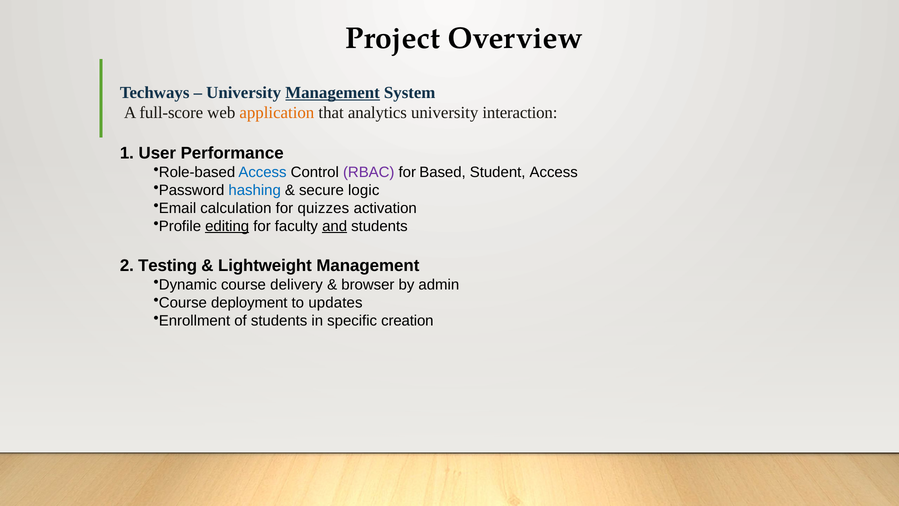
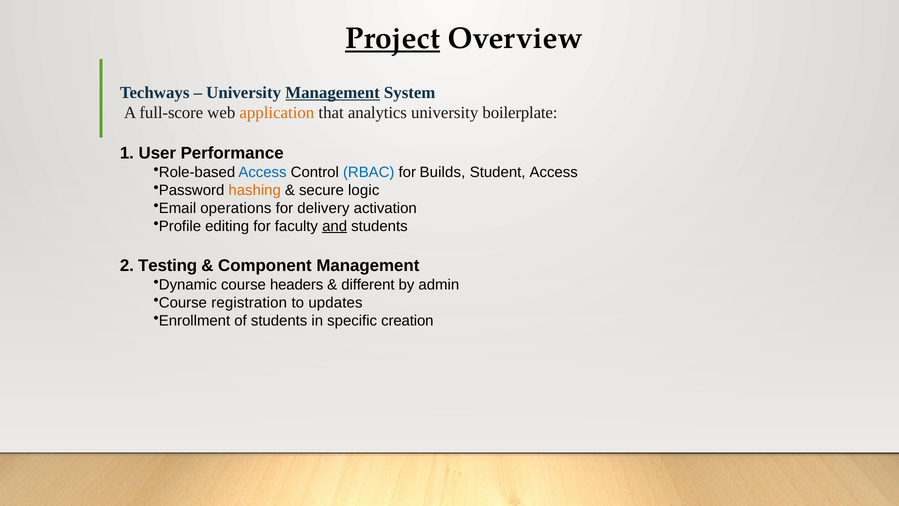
Project underline: none -> present (393, 39)
interaction: interaction -> boilerplate (520, 113)
RBAC colour: purple -> blue (369, 172)
Based: Based -> Builds (442, 172)
hashing colour: blue -> orange (255, 190)
calculation: calculation -> operations (236, 208)
quizzes: quizzes -> delivery (323, 208)
editing underline: present -> none (227, 226)
Lightweight: Lightweight -> Component (265, 265)
delivery: delivery -> headers (297, 284)
browser: browser -> different (368, 284)
deployment: deployment -> registration (249, 302)
